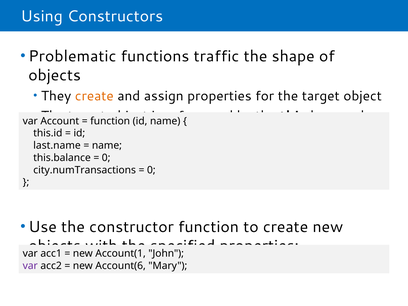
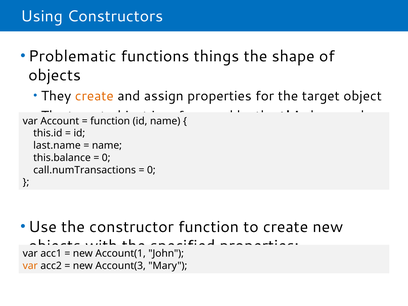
traffic: traffic -> things (216, 56)
city.numTransactions: city.numTransactions -> call.numTransactions (85, 170)
var colour: purple -> orange (30, 266)
Account(6: Account(6 -> Account(3 (121, 266)
